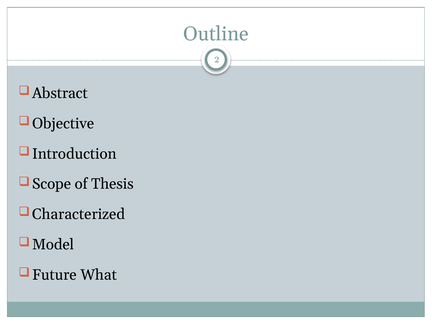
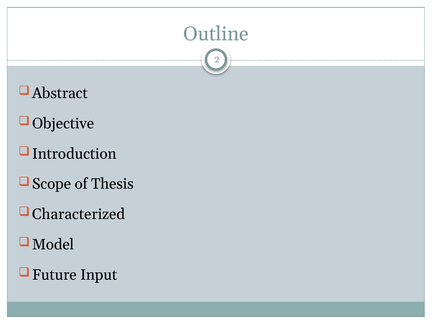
What: What -> Input (99, 275)
